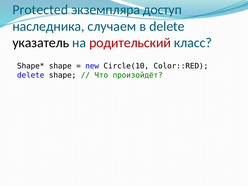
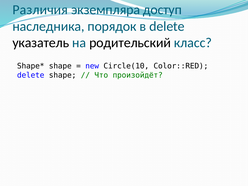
Protected: Protected -> Различия (40, 10)
случаем: случаем -> порядок (112, 26)
родительский colour: red -> black (130, 43)
